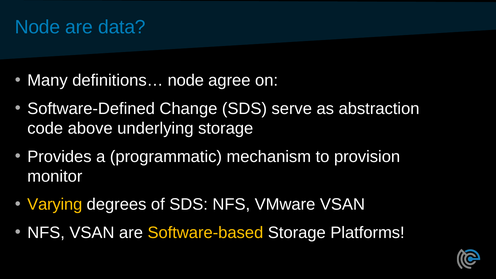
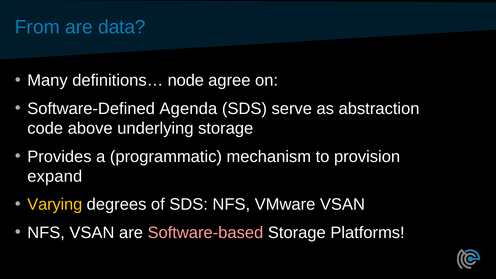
Node: Node -> From (37, 27)
Change: Change -> Agenda (188, 109)
monitor: monitor -> expand (55, 176)
Software-based colour: yellow -> pink (205, 233)
